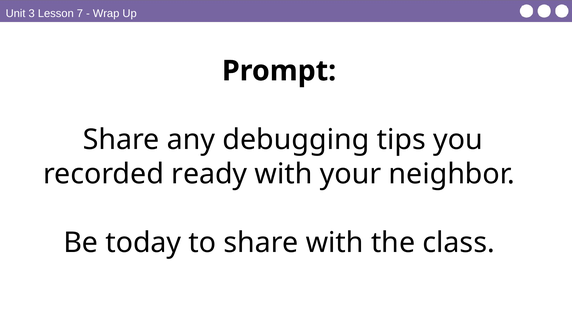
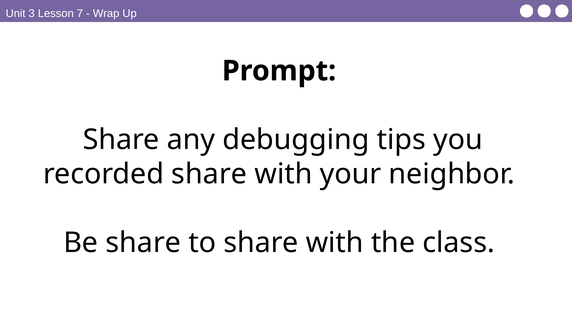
recorded ready: ready -> share (209, 174)
Be today: today -> share (143, 242)
